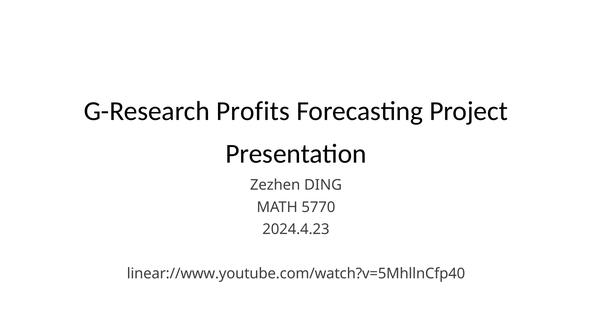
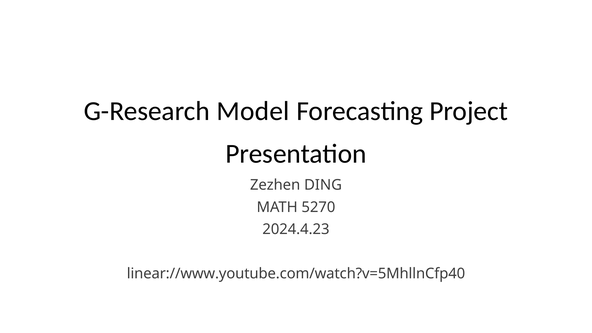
Profits: Profits -> Model (253, 111)
5770: 5770 -> 5270 (318, 207)
